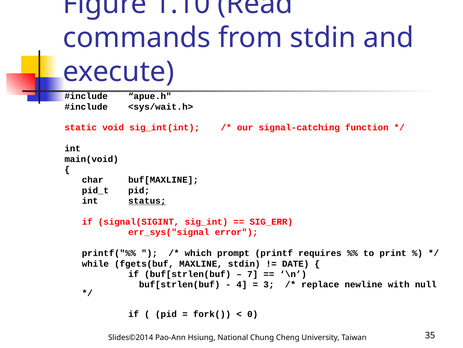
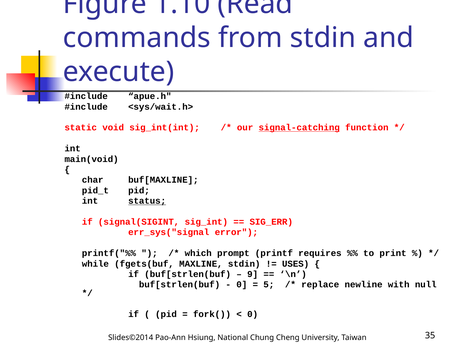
signal-catching underline: none -> present (299, 127)
DATE: DATE -> USES (296, 263)
7: 7 -> 9 (253, 274)
4: 4 -> 0 (242, 284)
3: 3 -> 5 (269, 284)
